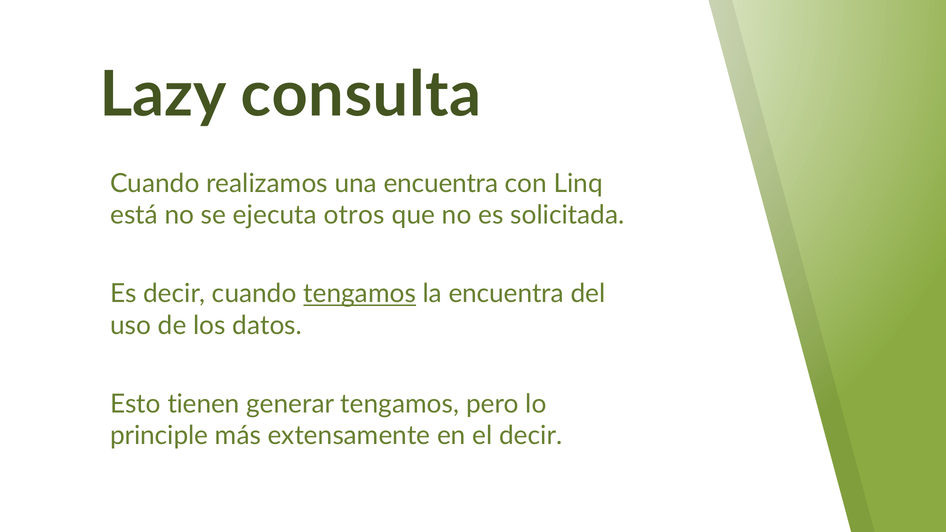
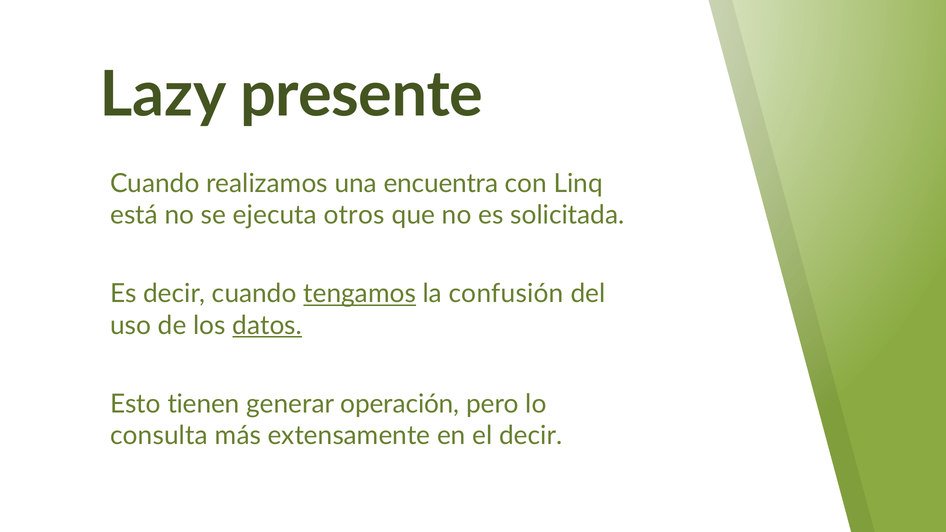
consulta: consulta -> presente (362, 95)
la encuentra: encuentra -> confusión (506, 294)
datos underline: none -> present (267, 325)
generar tengamos: tengamos -> operación (400, 404)
principle: principle -> consulta (159, 436)
